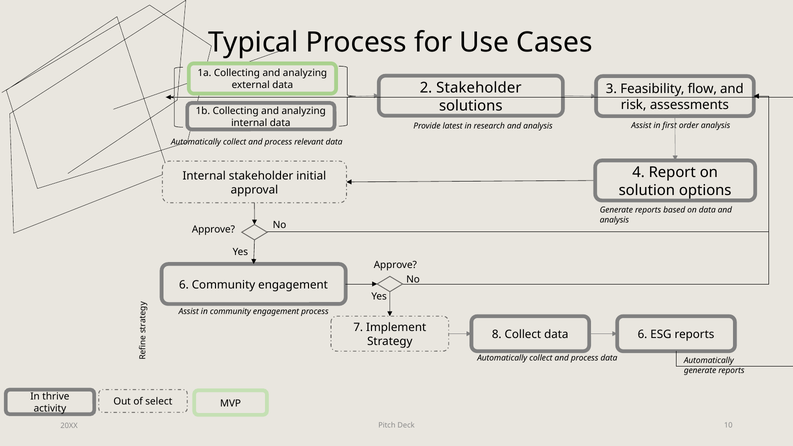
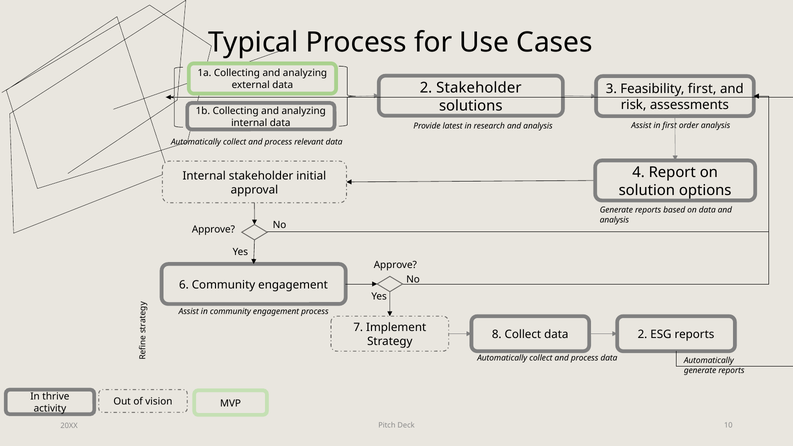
Feasibility flow: flow -> first (702, 89)
data 6: 6 -> 2 (643, 335)
select: select -> vision (159, 402)
